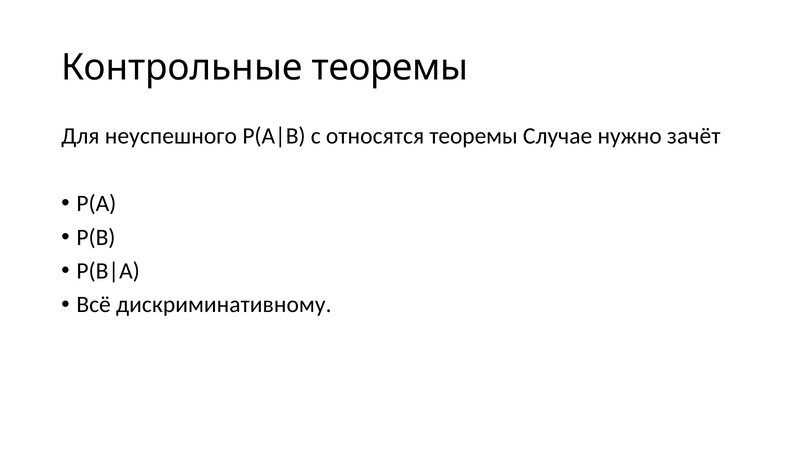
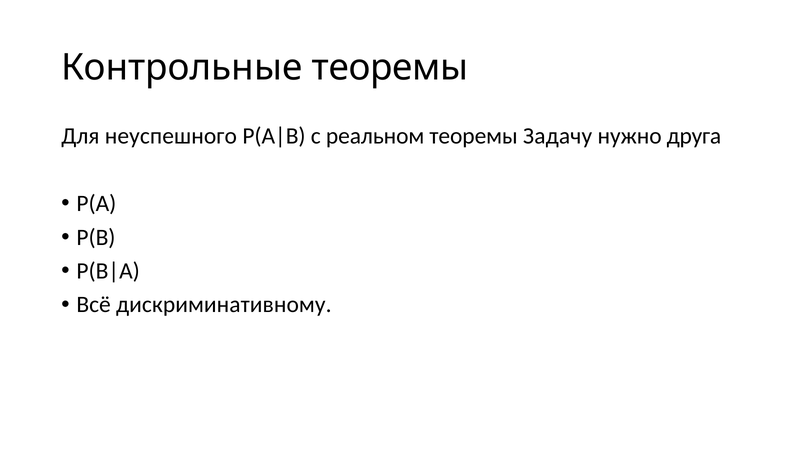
относятся: относятся -> реальном (375, 136)
Случае: Случае -> Задачу (558, 136)
зачёт: зачёт -> друга (694, 136)
